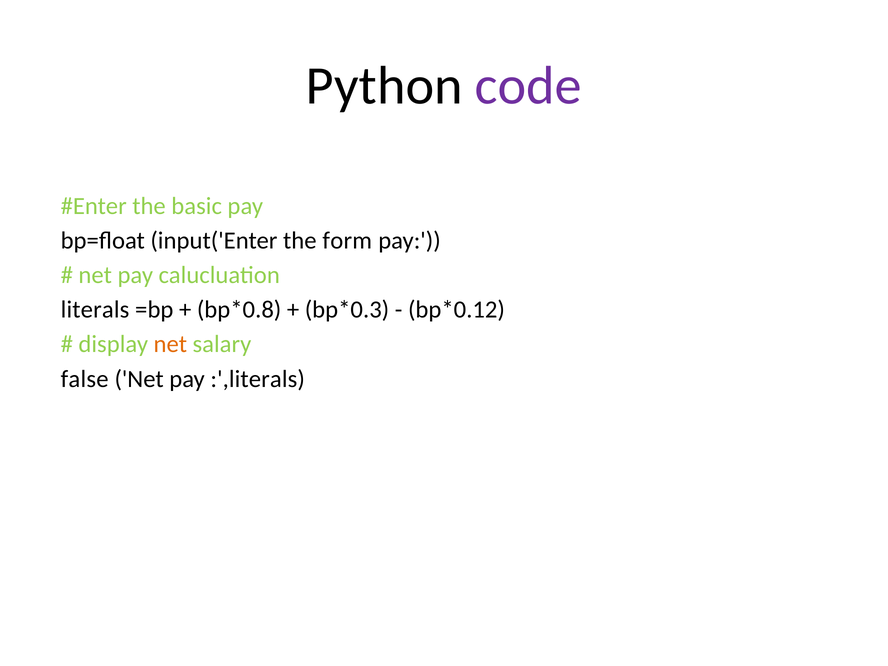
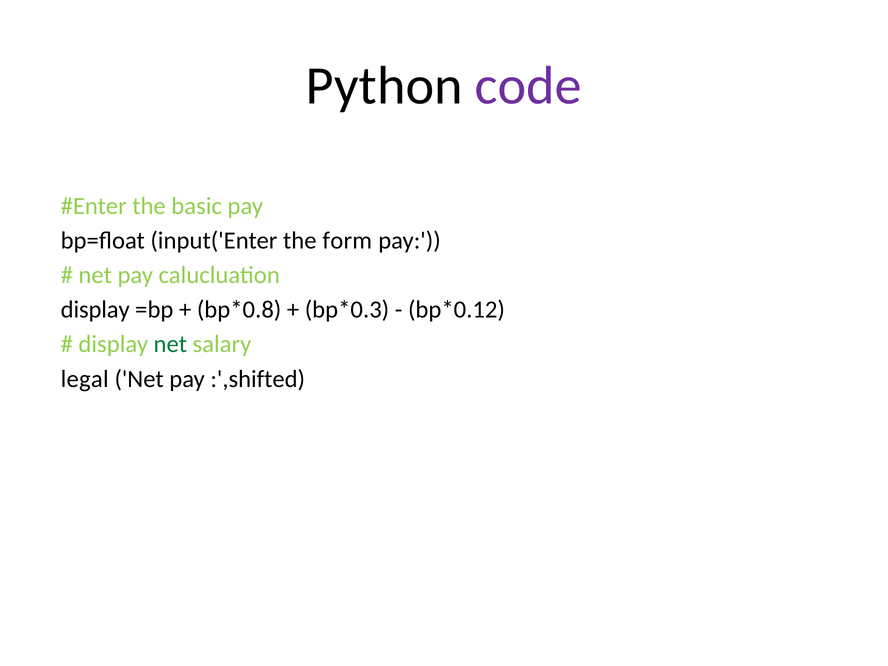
literals: literals -> display (95, 310)
net colour: orange -> green (170, 344)
false: false -> legal (85, 379)
:',literals: :',literals -> :',shifted (258, 379)
